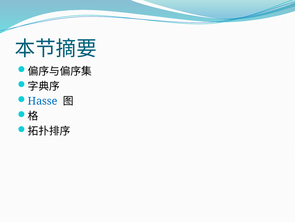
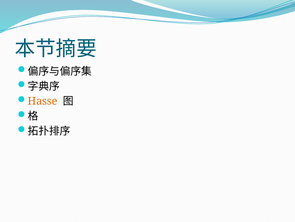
Hasse colour: blue -> orange (43, 101)
